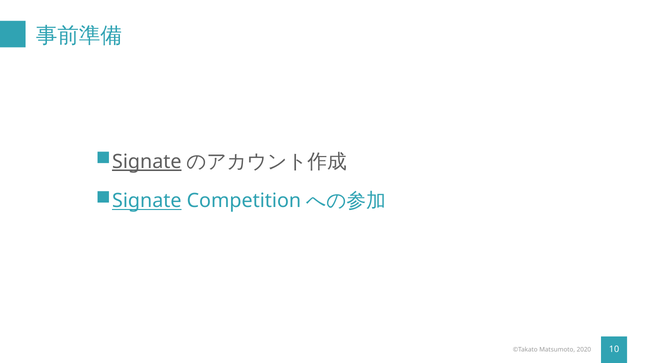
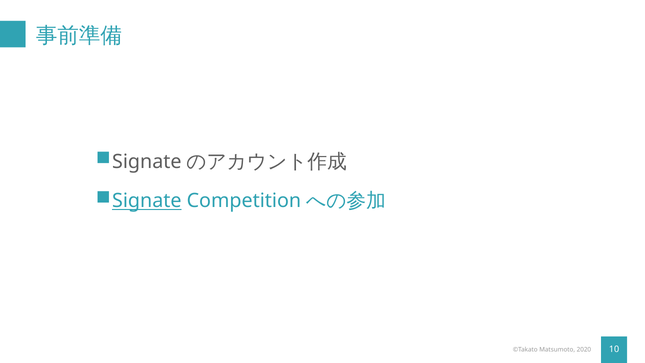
Signate underline: present -> none (147, 162)
